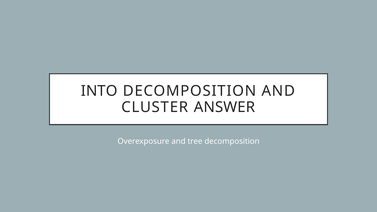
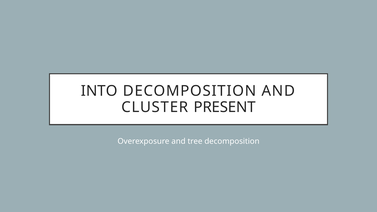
ANSWER: ANSWER -> PRESENT (225, 107)
